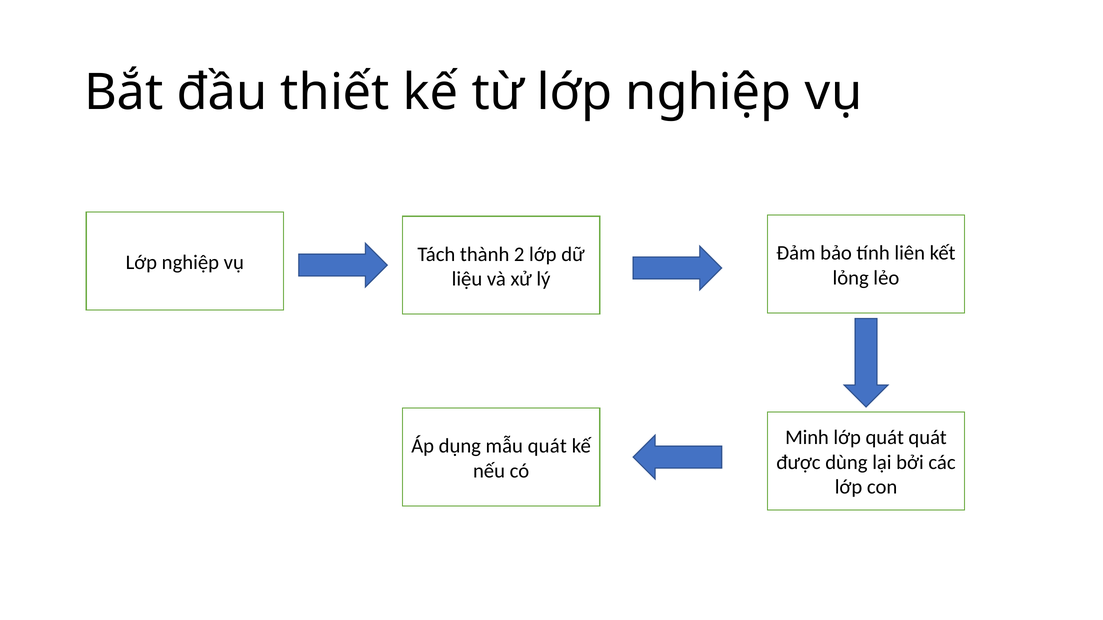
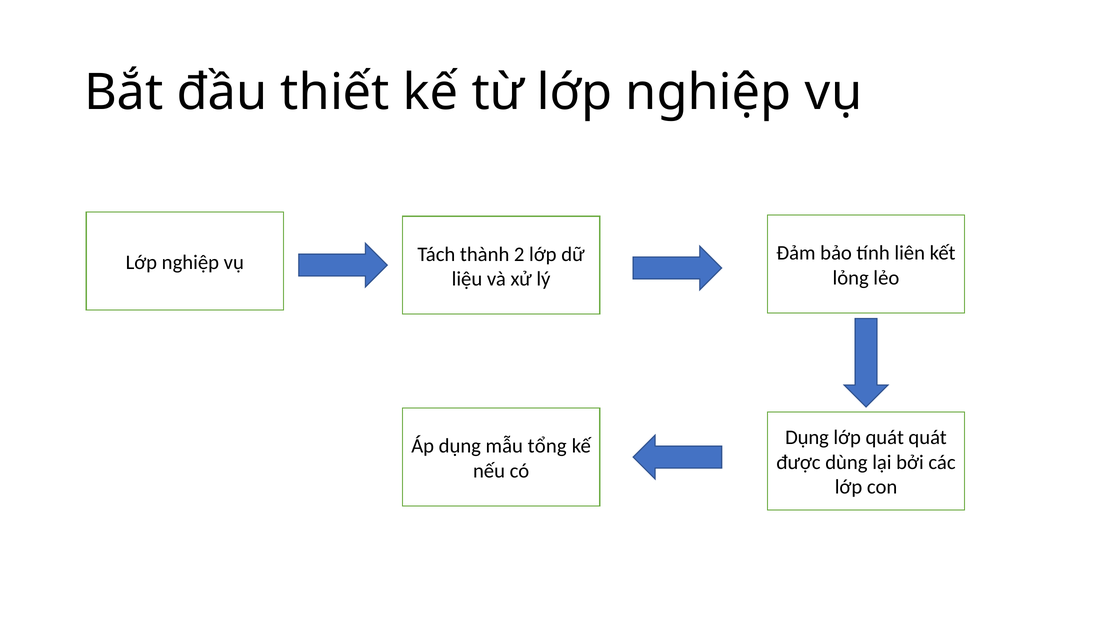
Minh: Minh -> Dụng (807, 438)
mẫu quát: quát -> tổng (547, 446)
